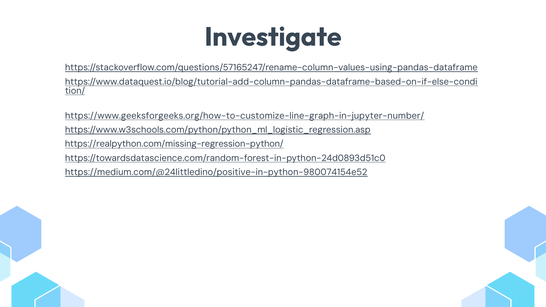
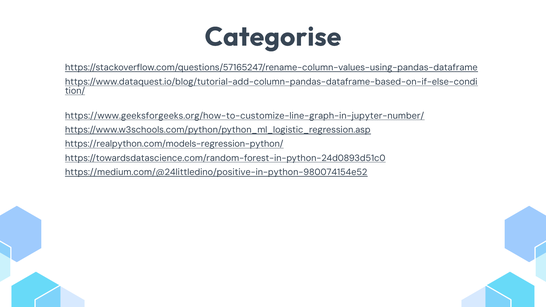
Investigate: Investigate -> Categorise (273, 37)
https://realpython.com/missing-regression-python/: https://realpython.com/missing-regression-python/ -> https://realpython.com/models-regression-python/ (174, 144)
